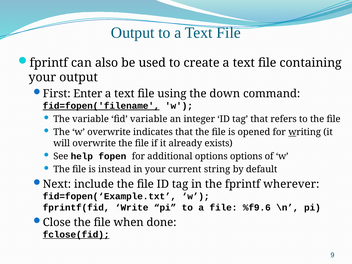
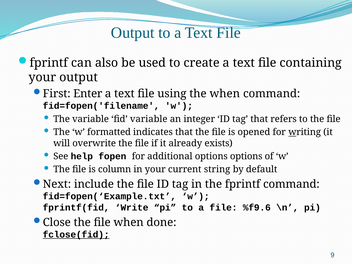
the down: down -> when (225, 94)
fid=fopen('filename underline: present -> none (101, 106)
w overwrite: overwrite -> formatted (109, 132)
instead: instead -> column (115, 169)
fprintf wherever: wherever -> command (291, 184)
